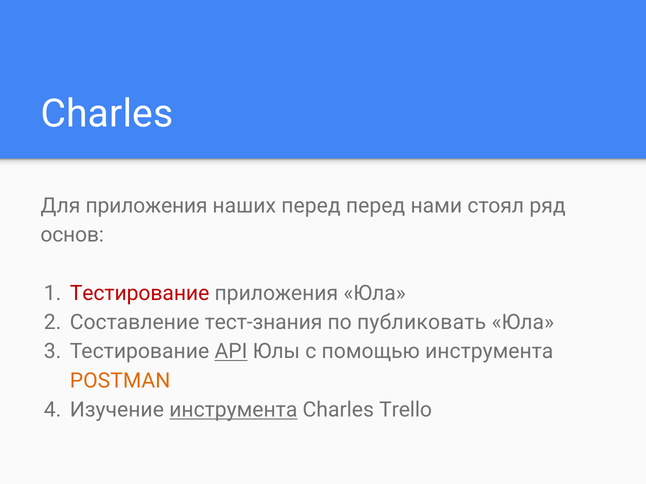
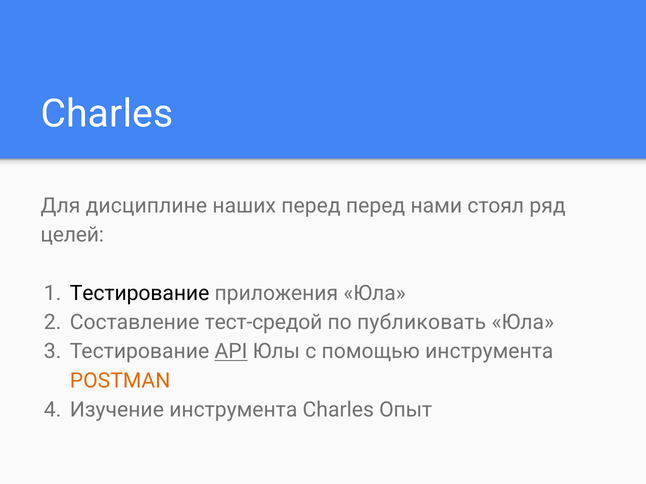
Для приложения: приложения -> дисциплине (146, 206)
основ: основ -> целей (72, 235)
Тестирование colour: red -> black (140, 293)
тест-знания: тест-знания -> тест-средой (264, 323)
инструмента underline: present -> none (233, 410)
Trello: Trello -> Опыт (406, 410)
